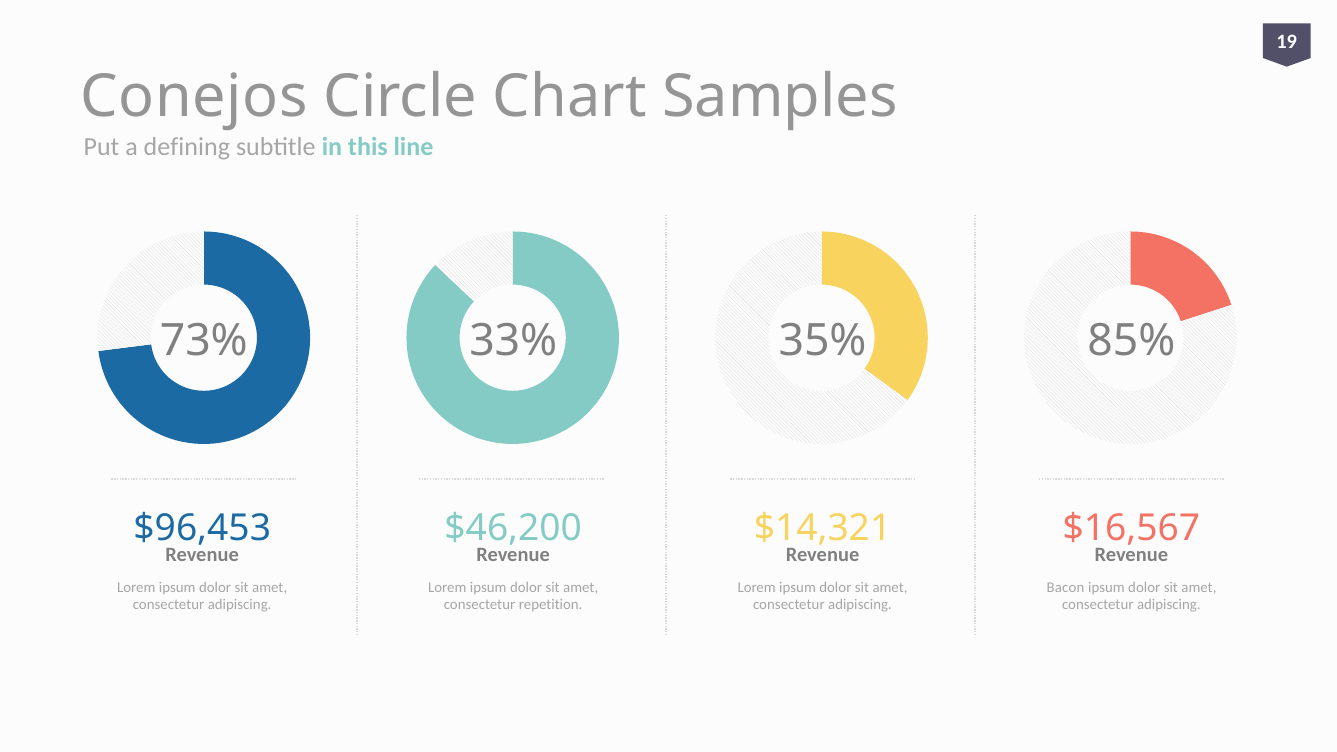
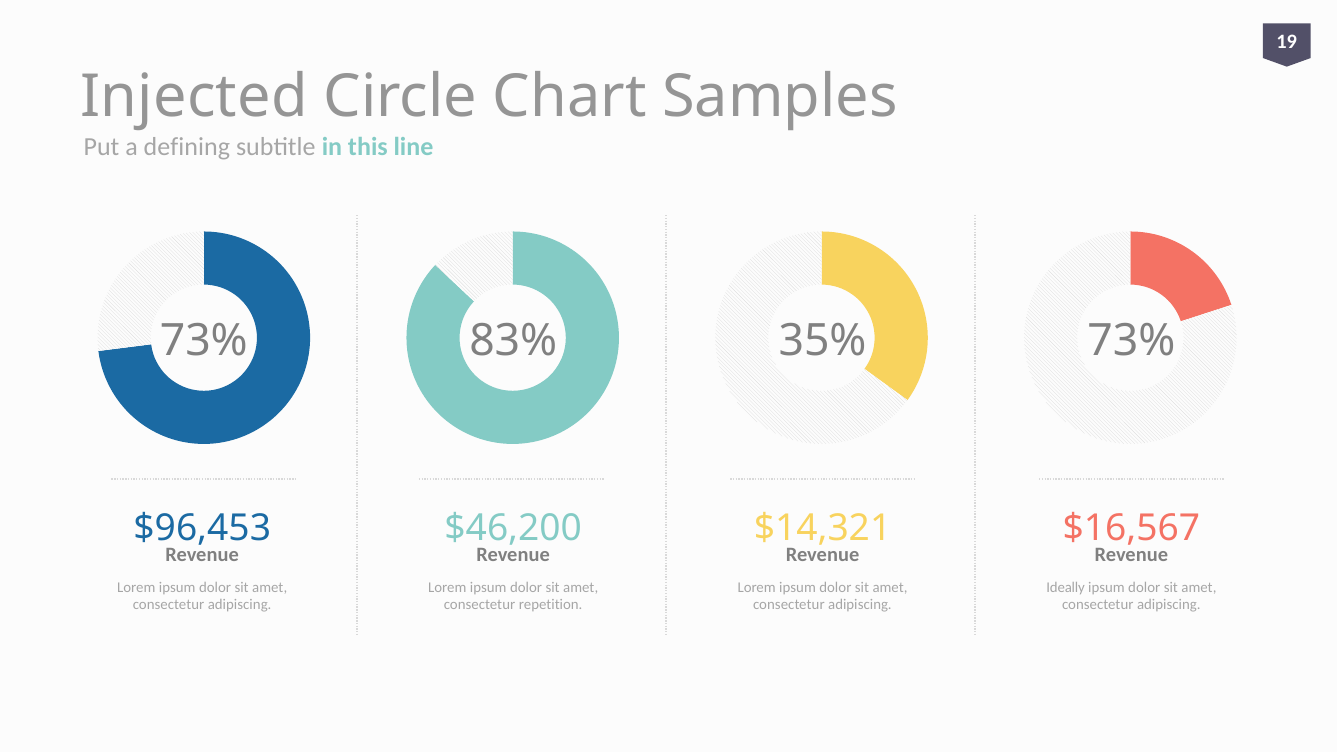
Conejos: Conejos -> Injected (194, 97)
33%: 33% -> 83% (513, 340)
35% 85%: 85% -> 73% (1131, 340)
Bacon: Bacon -> Ideally (1066, 587)
